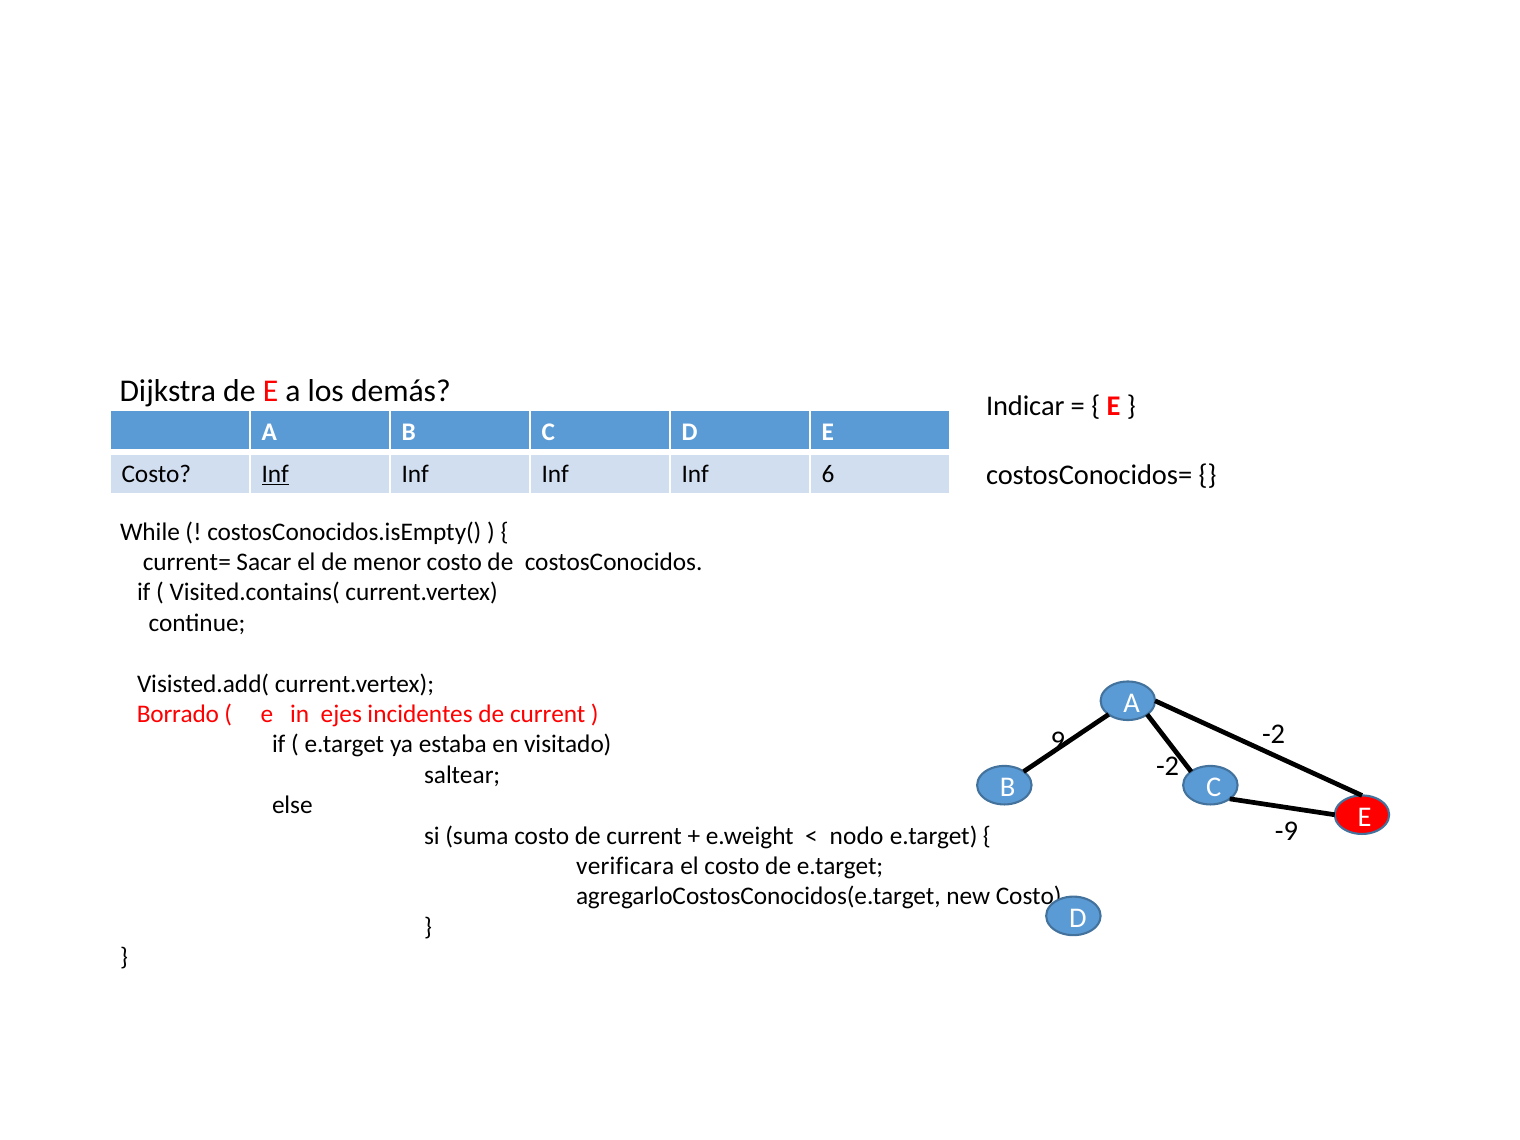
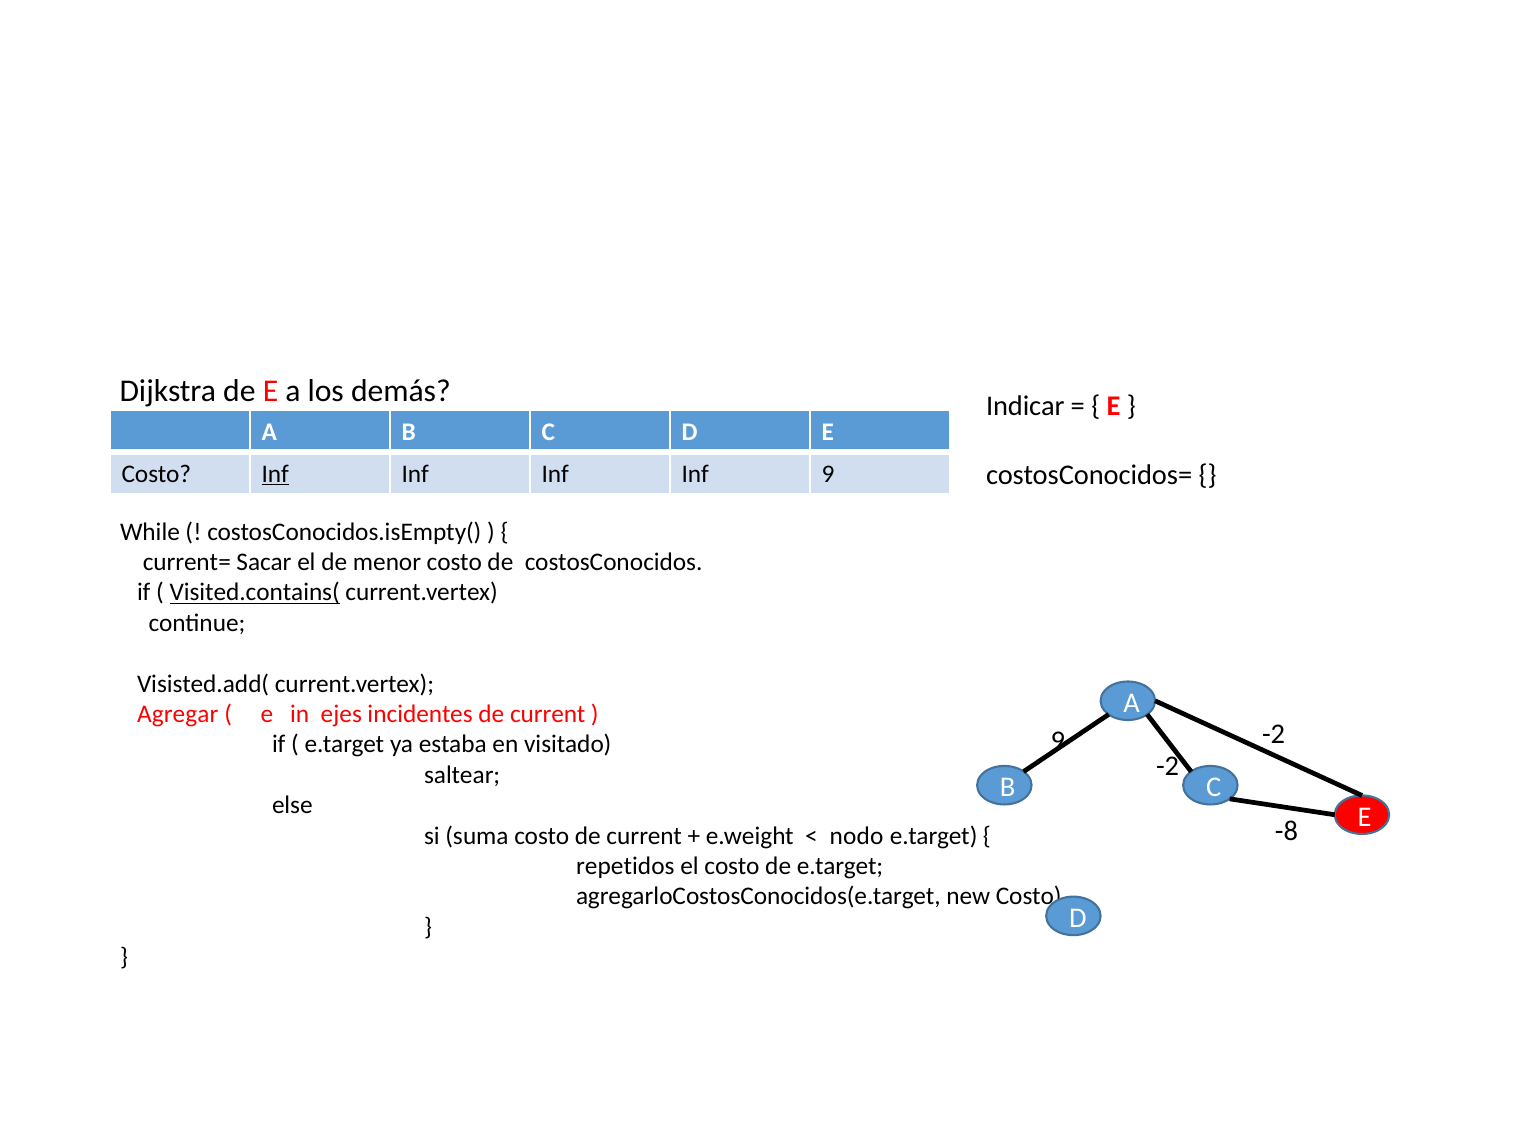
Inf 6: 6 -> 9 (828, 474)
Visited.contains( underline: none -> present (255, 593)
Borrado: Borrado -> Agregar (178, 714)
-9: -9 -> -8 (1286, 831)
verificara: verificara -> repetidos (625, 866)
